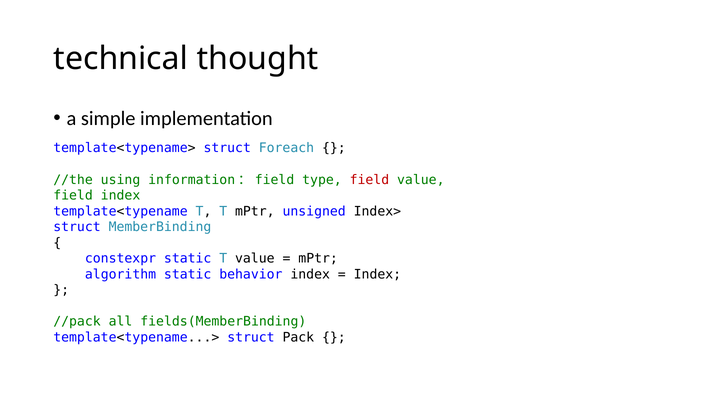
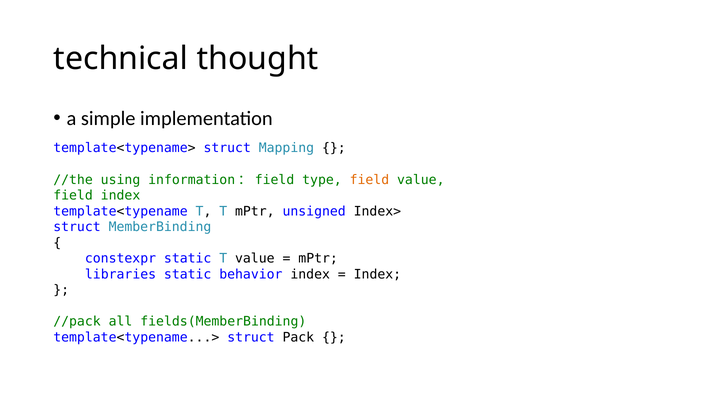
Foreach: Foreach -> Mapping (286, 148)
field colour: red -> orange (369, 180)
algorithm: algorithm -> libraries (121, 274)
